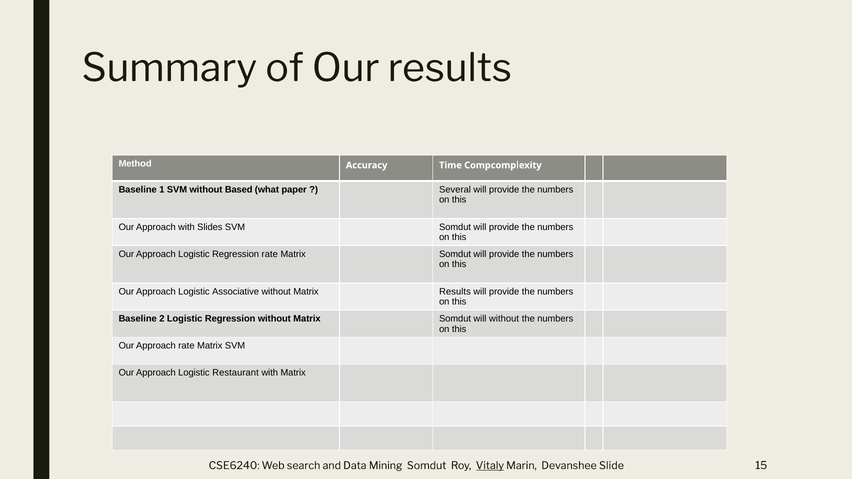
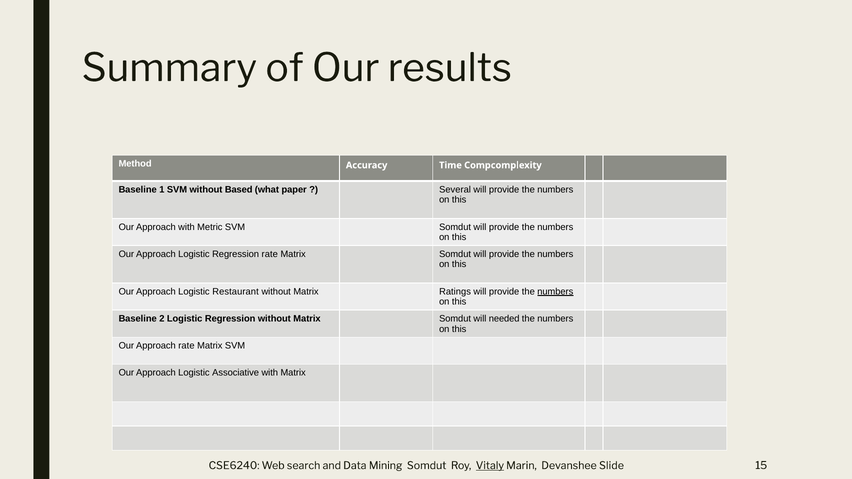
Slides: Slides -> Metric (210, 227)
Associative: Associative -> Restaurant (236, 292)
Matrix Results: Results -> Ratings (455, 292)
numbers underline: none -> present (555, 292)
will without: without -> needed (504, 319)
Restaurant: Restaurant -> Associative (236, 373)
